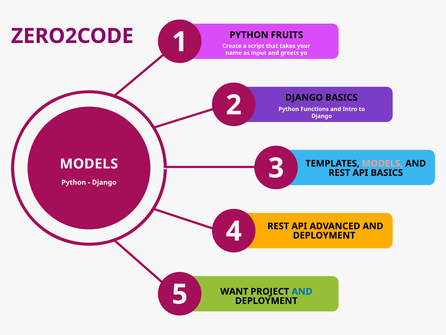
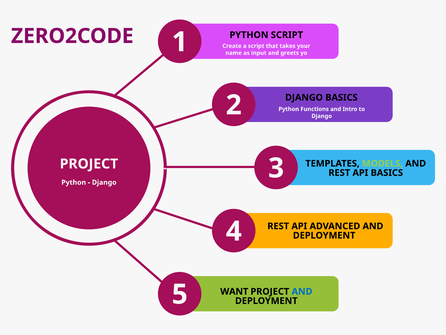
PYTHON FRUITS: FRUITS -> SCRIPT (287, 35)
MODELS: MODELS -> PROJECT (89, 164)
MODELS colour: pink -> light green (382, 163)
